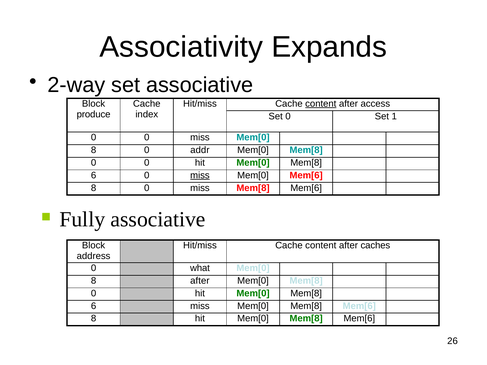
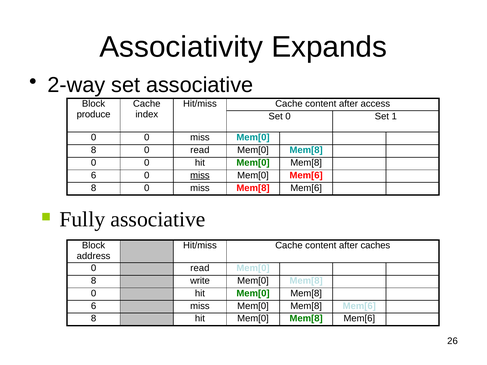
content underline: present -> none (321, 104)
8 0 addr: addr -> read (200, 150)
what: what -> read (200, 268)
8 after: after -> write (200, 281)
